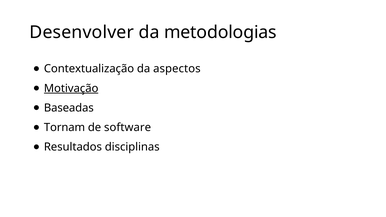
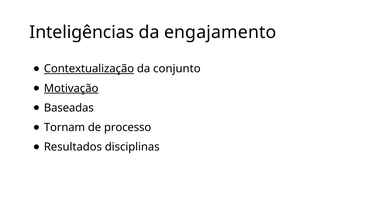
Desenvolver: Desenvolver -> Inteligências (82, 32)
metodologias: metodologias -> engajamento (220, 32)
Contextualização underline: none -> present (89, 69)
aspectos: aspectos -> conjunto (177, 69)
software: software -> processo (128, 127)
